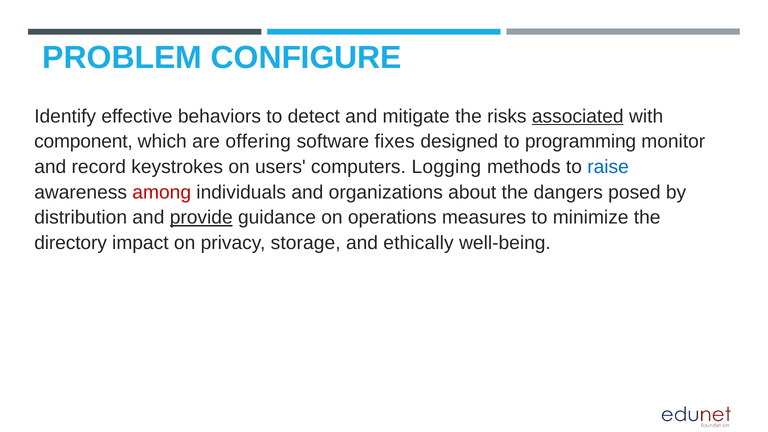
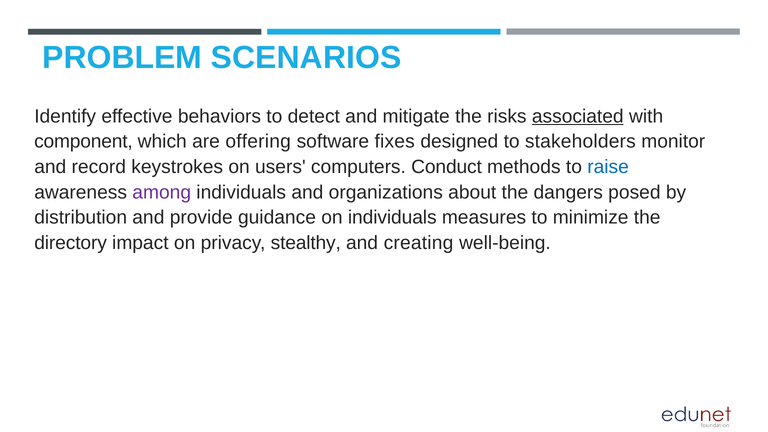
CONFIGURE: CONFIGURE -> SCENARIOS (306, 58)
programming: programming -> stakeholders (580, 142)
Logging: Logging -> Conduct (447, 167)
among colour: red -> purple (162, 192)
provide underline: present -> none (201, 218)
on operations: operations -> individuals (392, 218)
storage: storage -> stealthy (306, 243)
ethically: ethically -> creating (419, 243)
